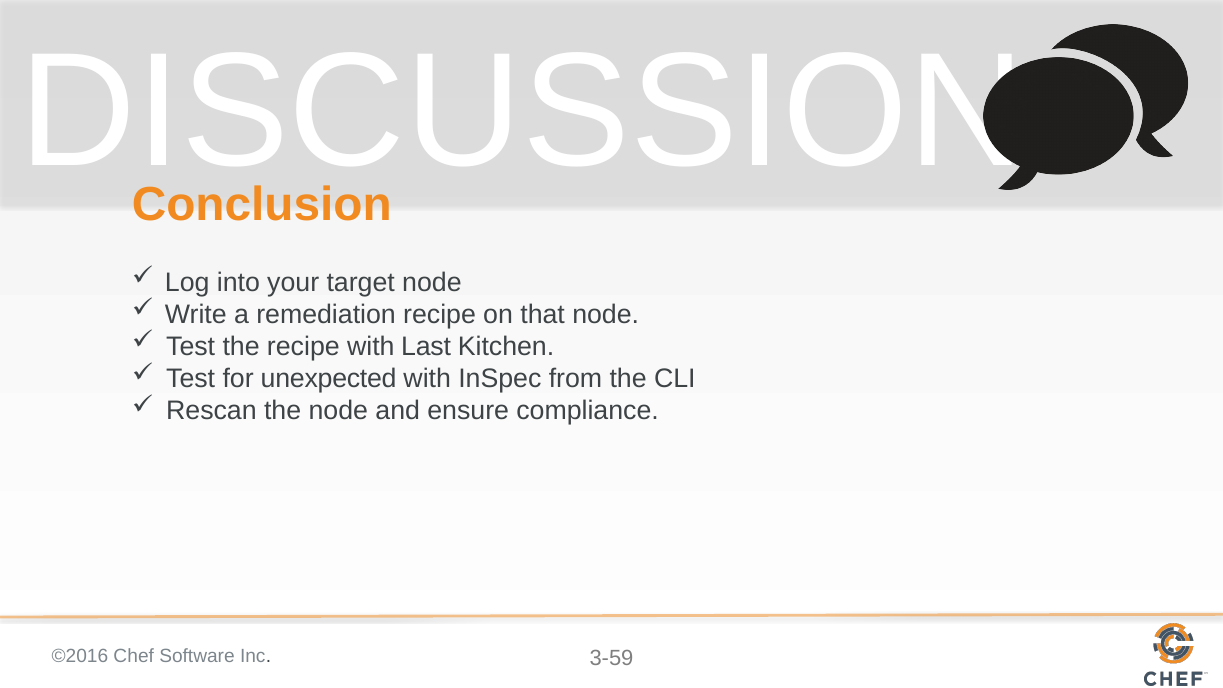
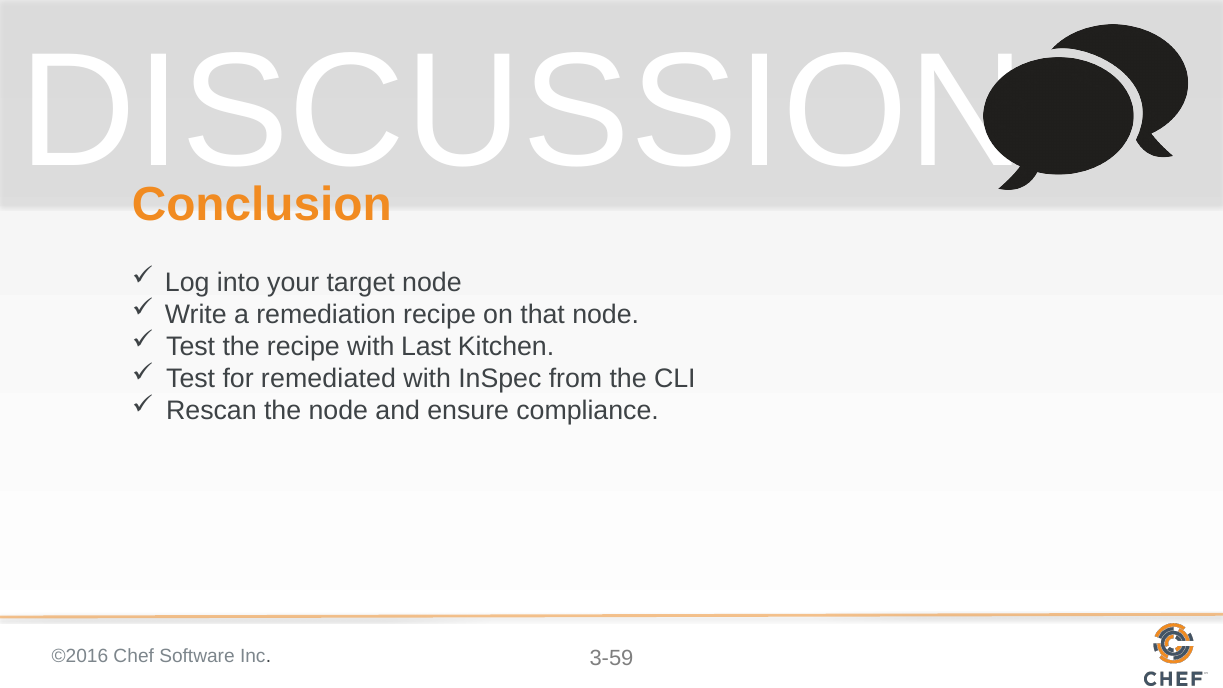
unexpected: unexpected -> remediated (328, 379)
